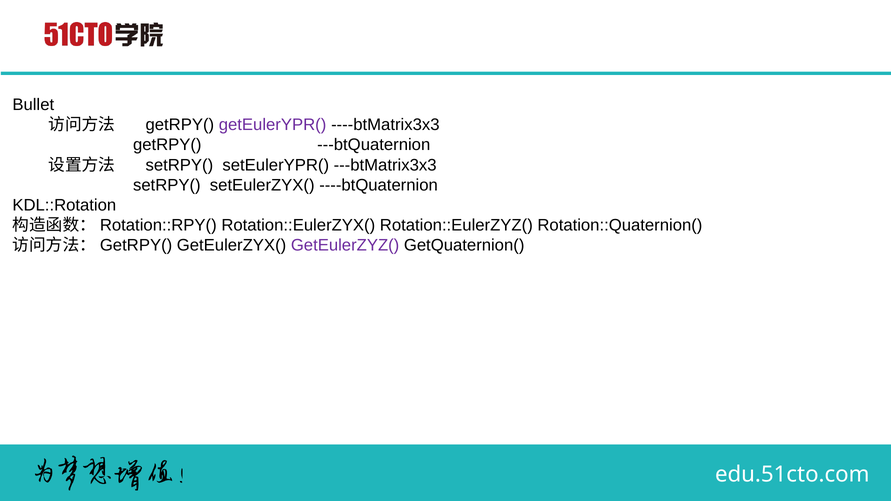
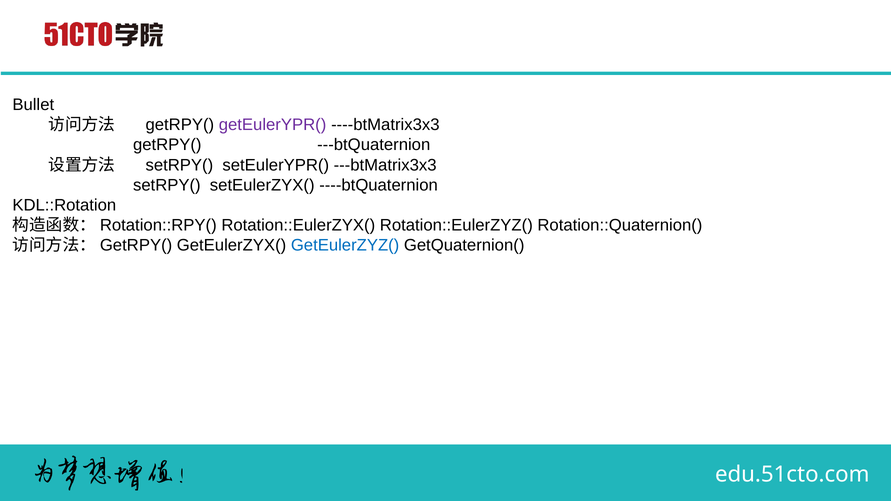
GetEulerZYZ( colour: purple -> blue (345, 245)
